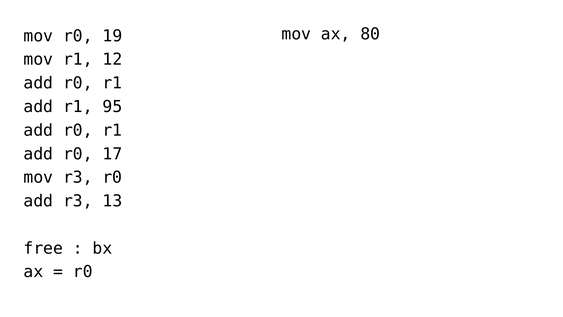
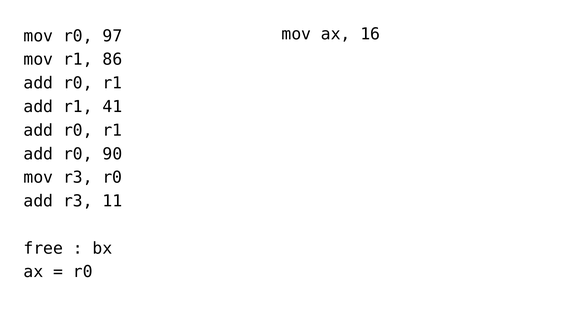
80: 80 -> 16 (370, 34)
19: 19 -> 97 (112, 36)
12: 12 -> 86 (112, 59)
95: 95 -> 41 (112, 107)
17: 17 -> 90 (112, 154)
13: 13 -> 11 (112, 201)
